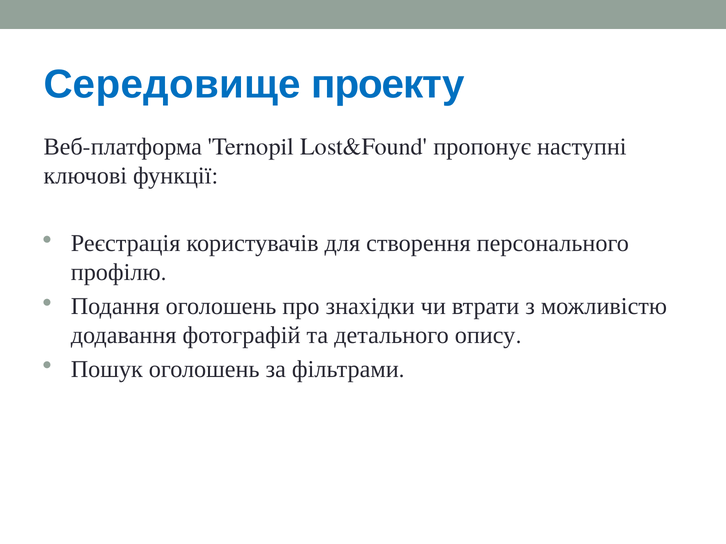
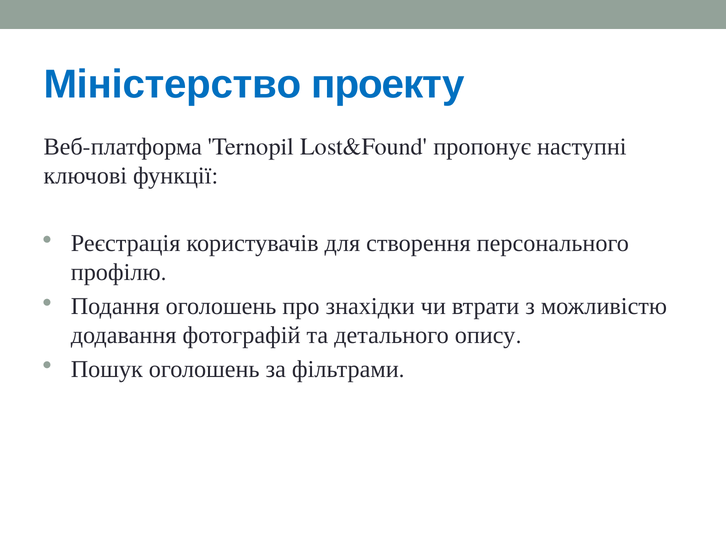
Середовище: Середовище -> Міністерство (172, 85)
